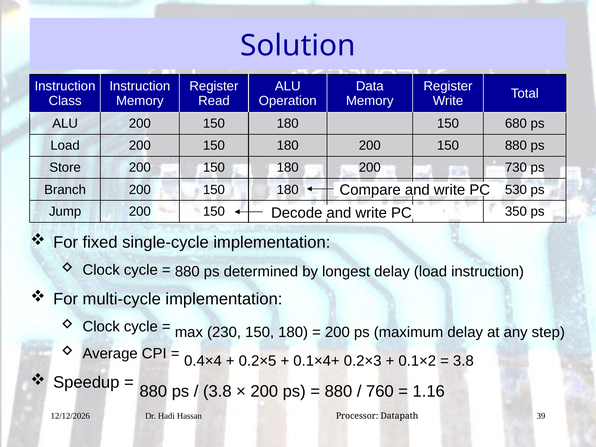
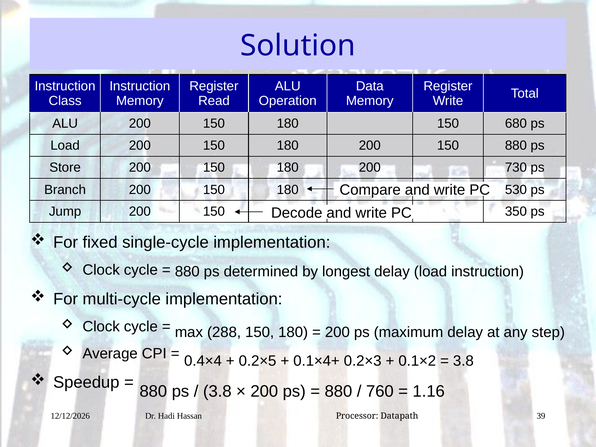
230: 230 -> 288 (224, 332)
